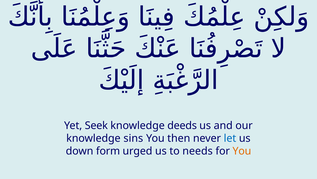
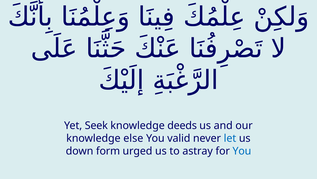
sins: sins -> else (133, 138)
then: then -> valid (179, 138)
needs: needs -> astray (198, 151)
You colour: orange -> blue (242, 151)
